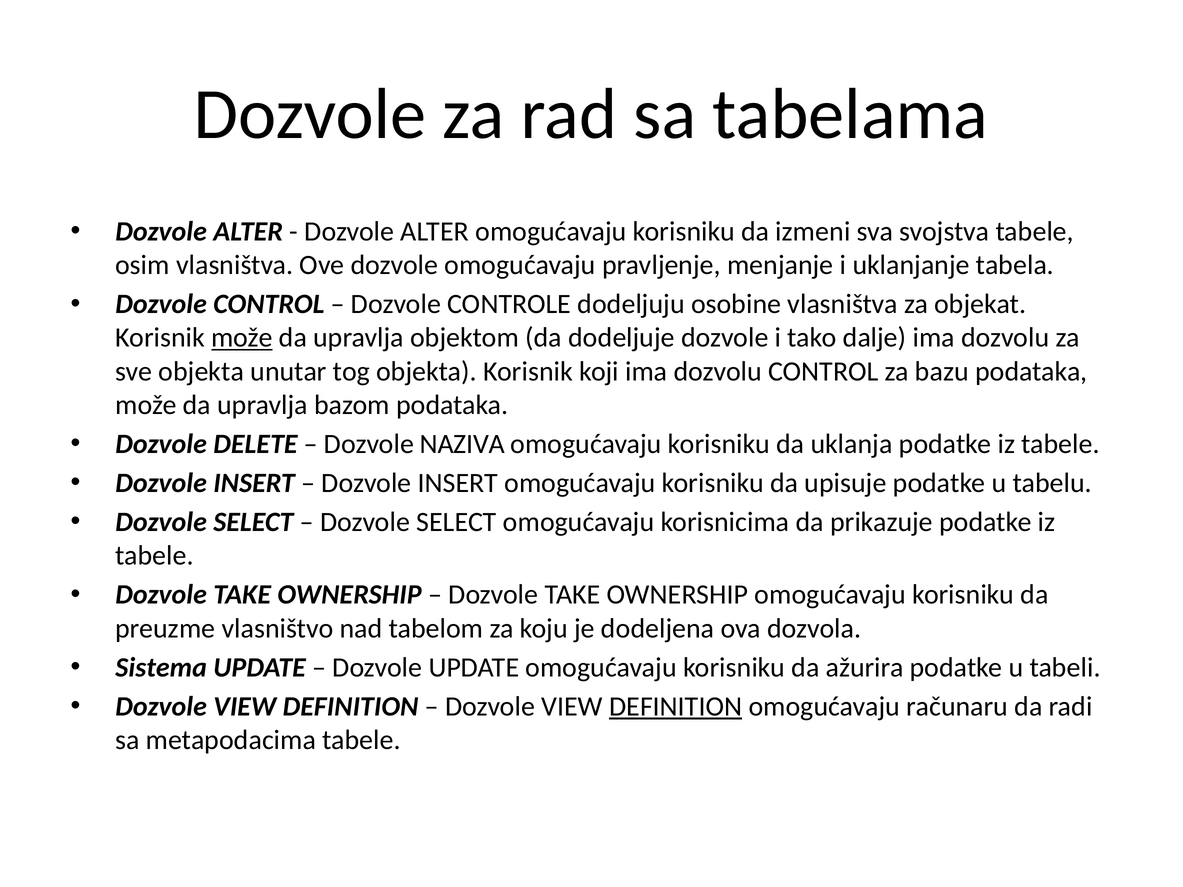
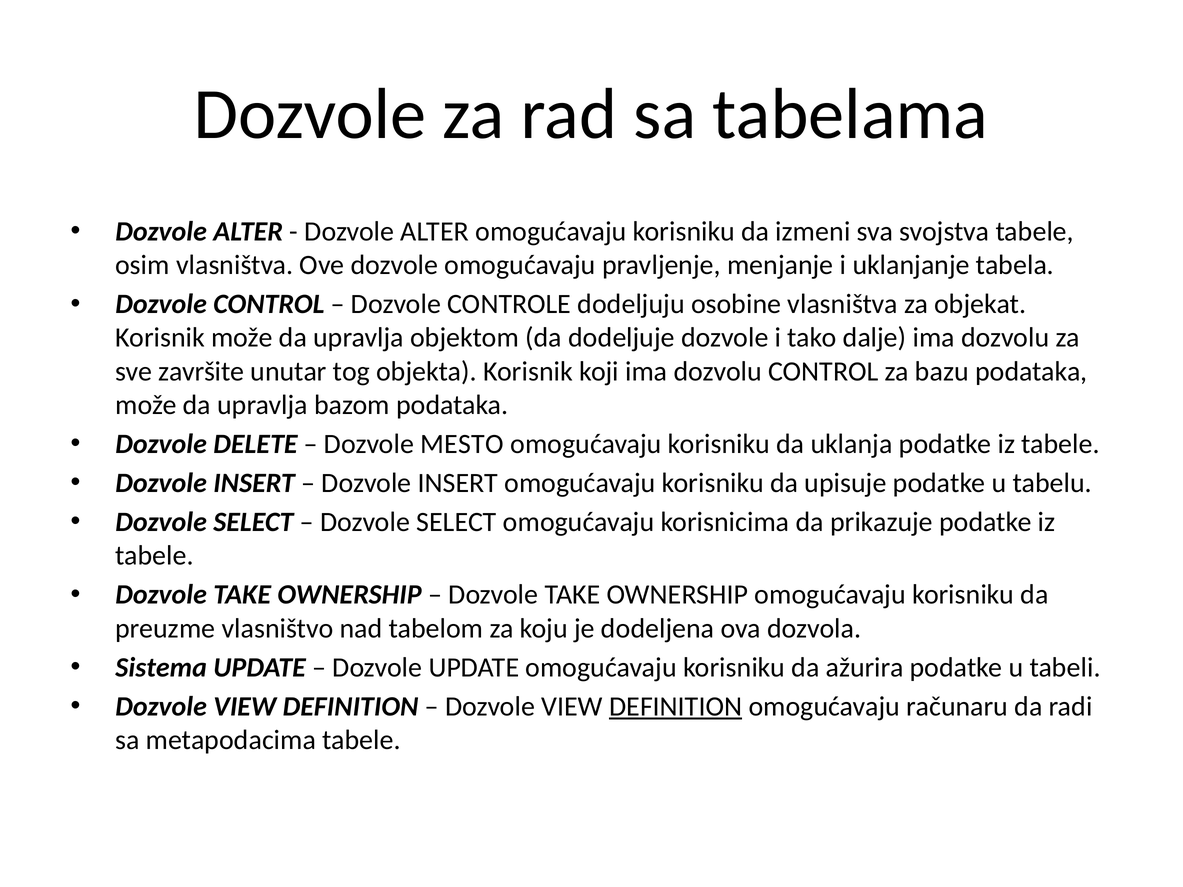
može underline: present -> none (242, 338)
sve objekta: objekta -> završite (201, 371)
NAZIVA: NAZIVA -> MESTO (462, 444)
